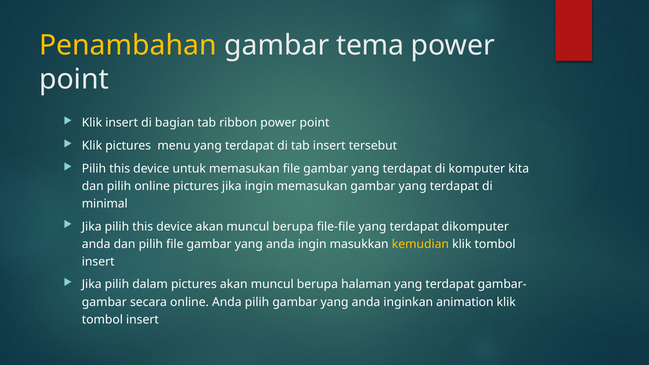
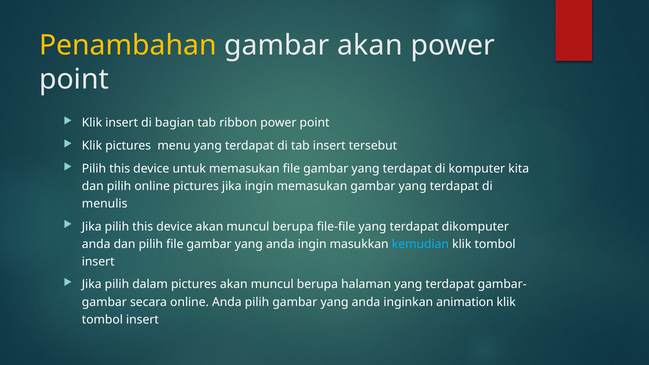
gambar tema: tema -> akan (370, 46)
minimal: minimal -> menulis (105, 204)
kemudian colour: yellow -> light blue (420, 244)
